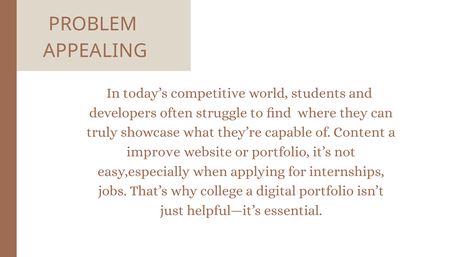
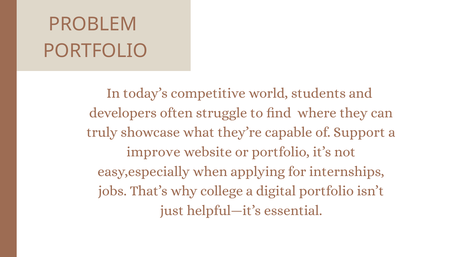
APPEALING: APPEALING -> PORTFOLIO (95, 51)
Content: Content -> Support (359, 132)
